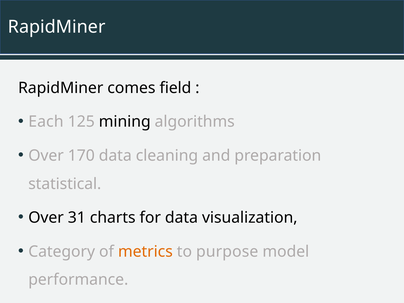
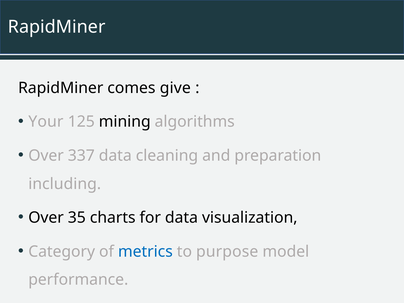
field: field -> give (175, 88)
Each: Each -> Your (46, 122)
170: 170 -> 337 (81, 156)
statistical: statistical -> including (65, 184)
31: 31 -> 35 (77, 218)
metrics colour: orange -> blue (145, 251)
